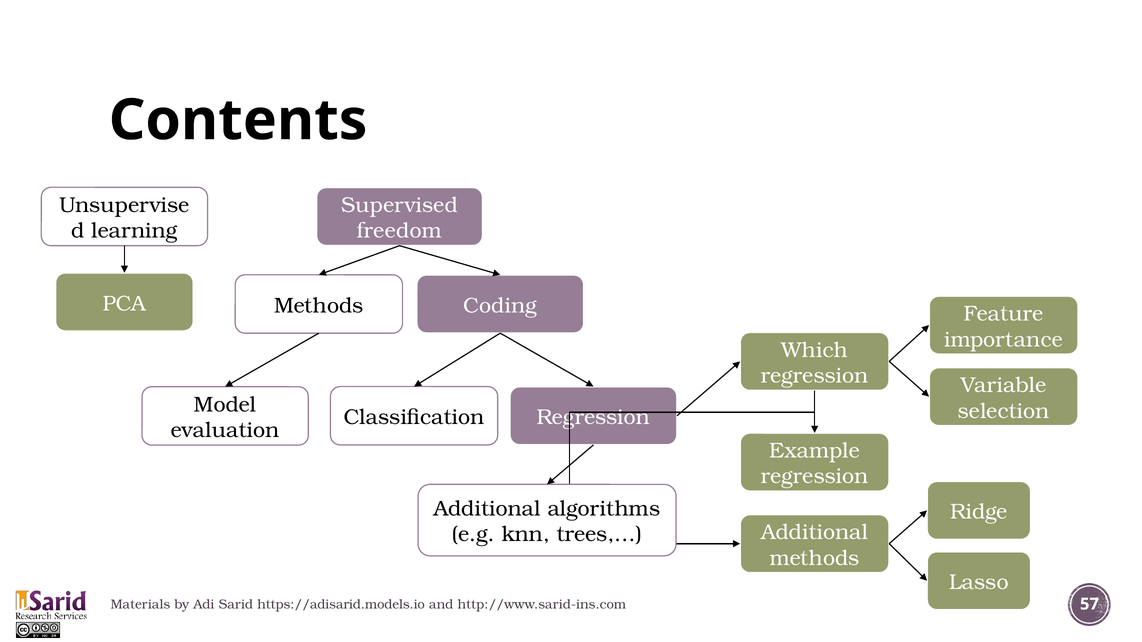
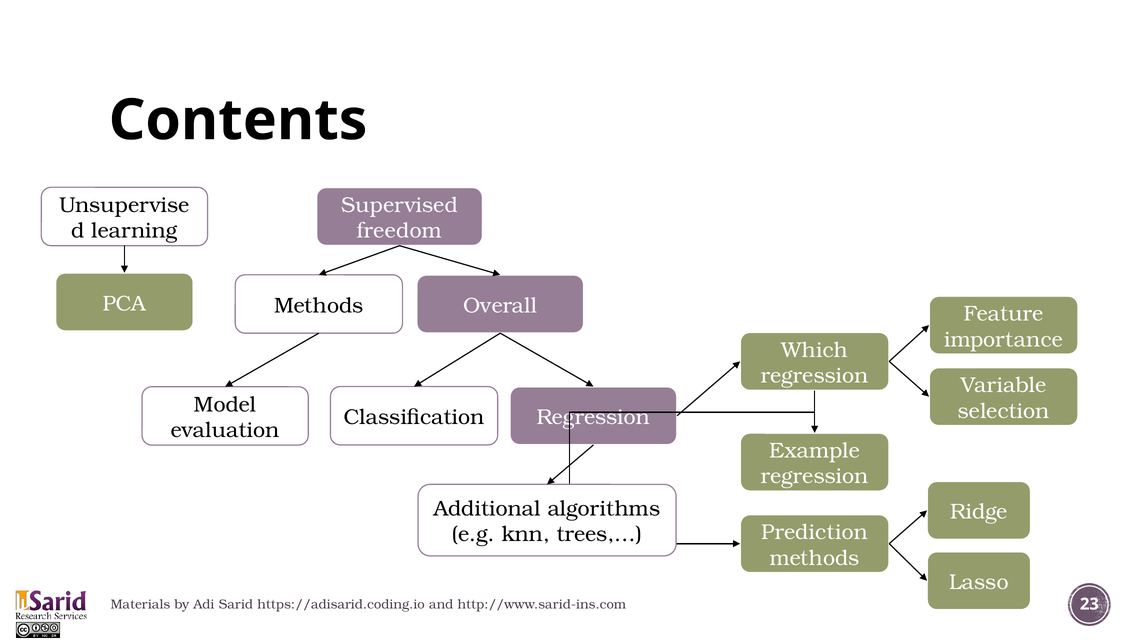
Coding: Coding -> Overall (500, 306)
Additional: Additional -> Prediction (815, 533)
https://adisarid.models.io: https://adisarid.models.io -> https://adisarid.coding.io (341, 605)
57: 57 -> 23 (1089, 604)
